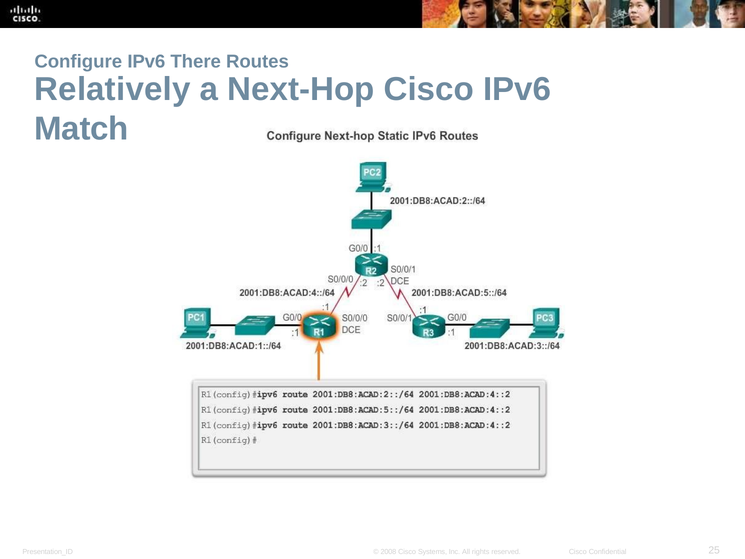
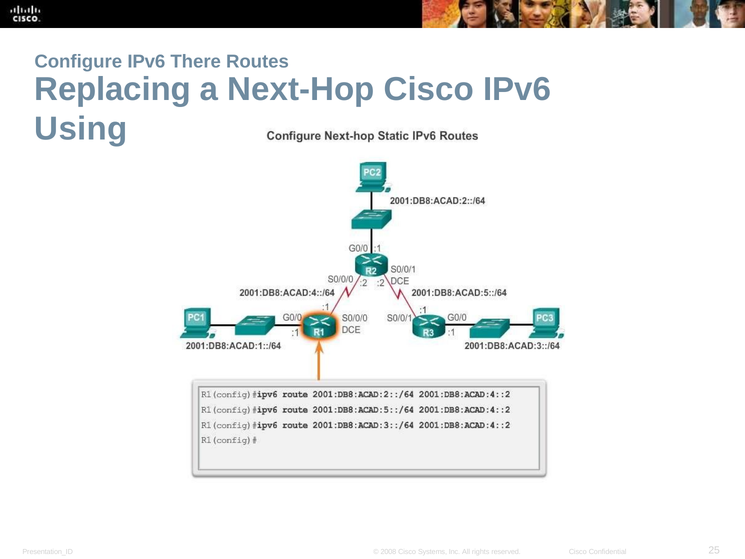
Relatively: Relatively -> Replacing (113, 89)
Match: Match -> Using (81, 129)
